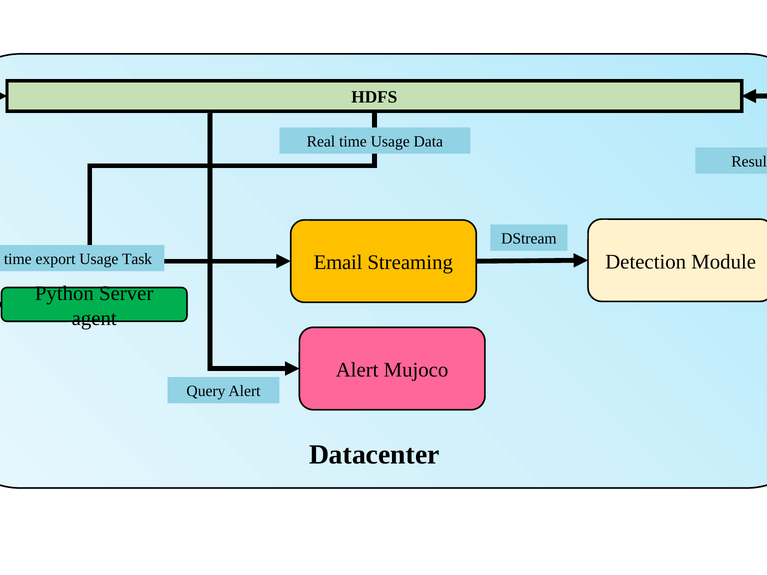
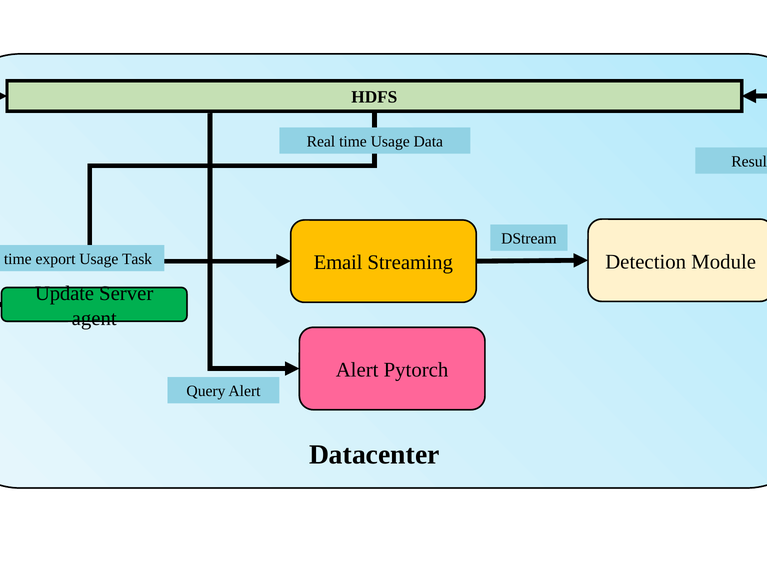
Python: Python -> Update (64, 293)
Mujoco: Mujoco -> Pytorch (416, 370)
